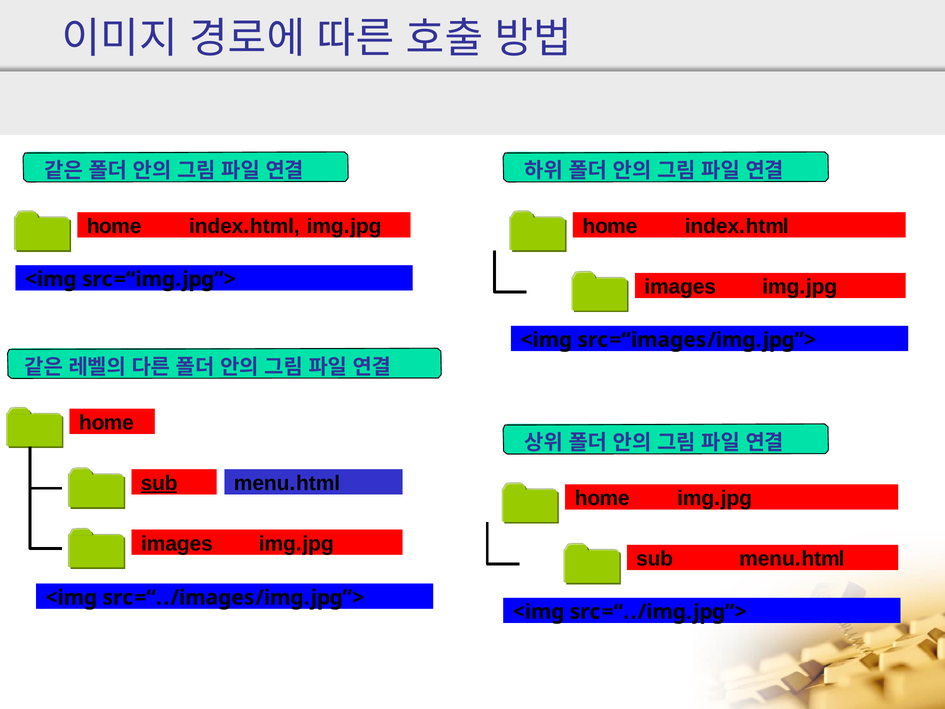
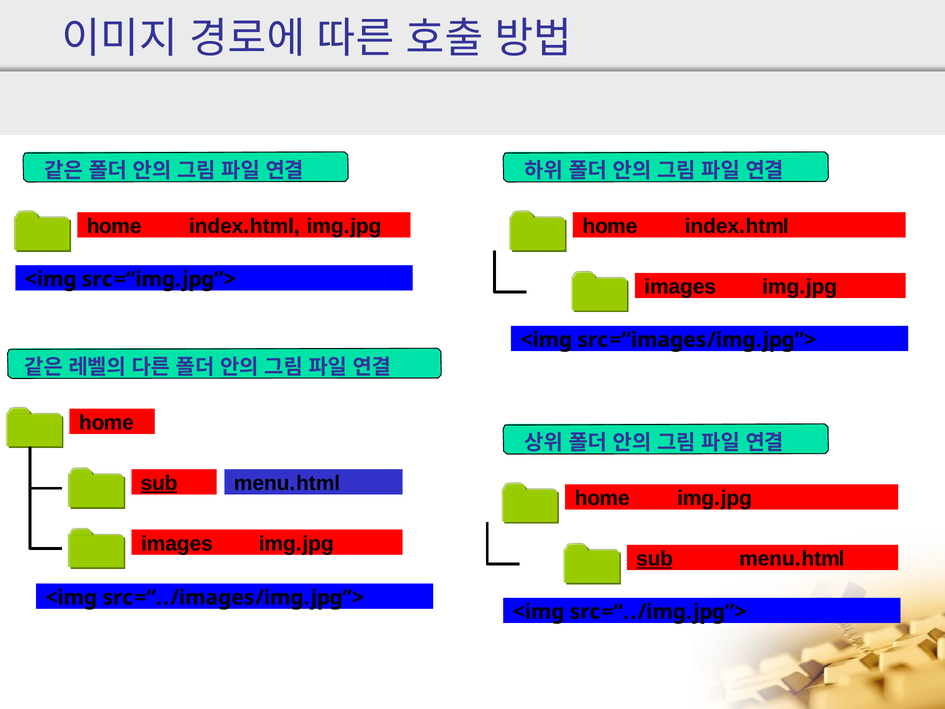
sub underline: none -> present (655, 559)
